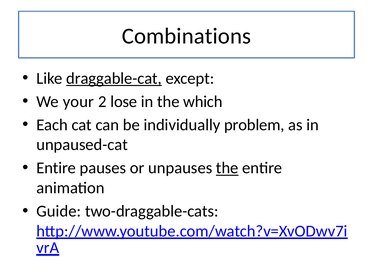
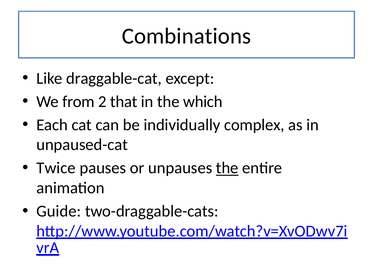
draggable-cat underline: present -> none (114, 78)
your: your -> from (79, 101)
lose: lose -> that (124, 101)
problem: problem -> complex (254, 125)
Entire: Entire -> Twice (56, 168)
